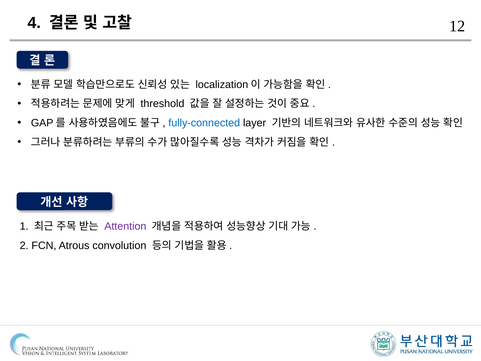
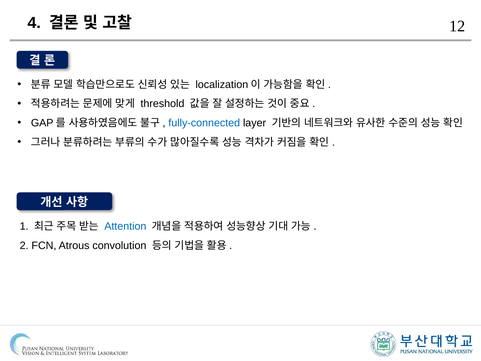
Attention colour: purple -> blue (125, 226)
